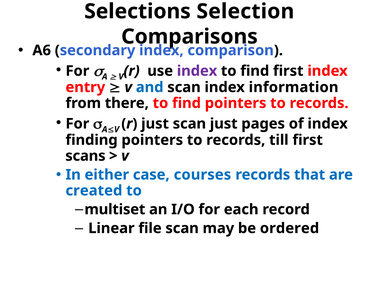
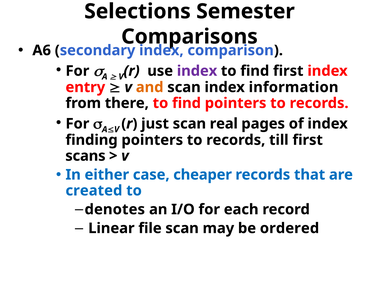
Selection: Selection -> Semester (245, 11)
and colour: blue -> orange (150, 87)
scan just: just -> real (224, 124)
courses: courses -> cheaper (203, 175)
multiset: multiset -> denotes (115, 210)
